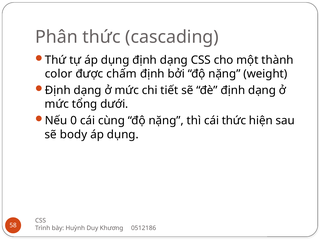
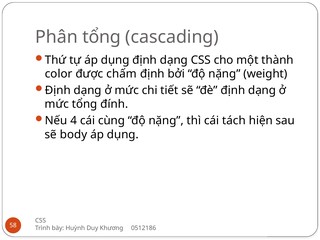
Phân thức: thức -> tổng (102, 37)
dưới: dưới -> đính (114, 104)
0: 0 -> 4 (74, 121)
cái thức: thức -> tách (234, 121)
